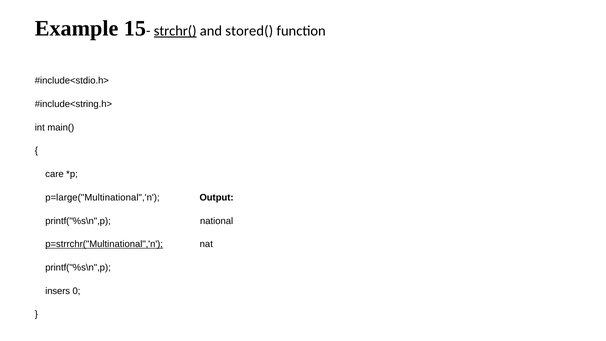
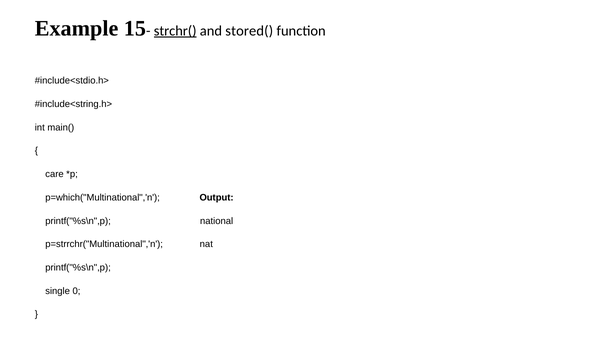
p=large("Multinational",'n: p=large("Multinational",'n -> p=which("Multinational",'n (103, 197)
p=strrchr("Multinational",'n underline: present -> none (104, 244)
insers: insers -> single (58, 291)
